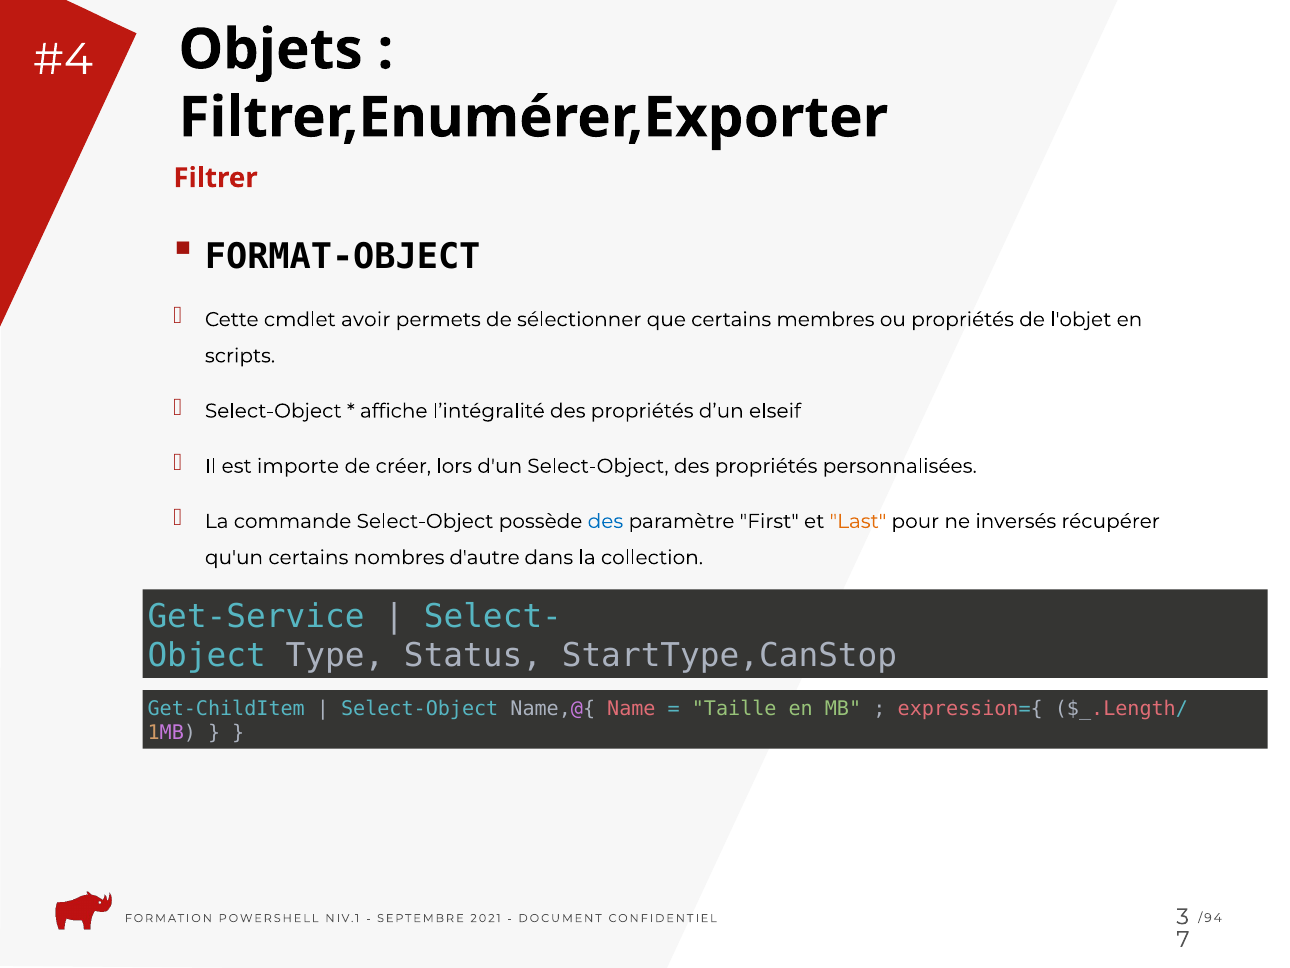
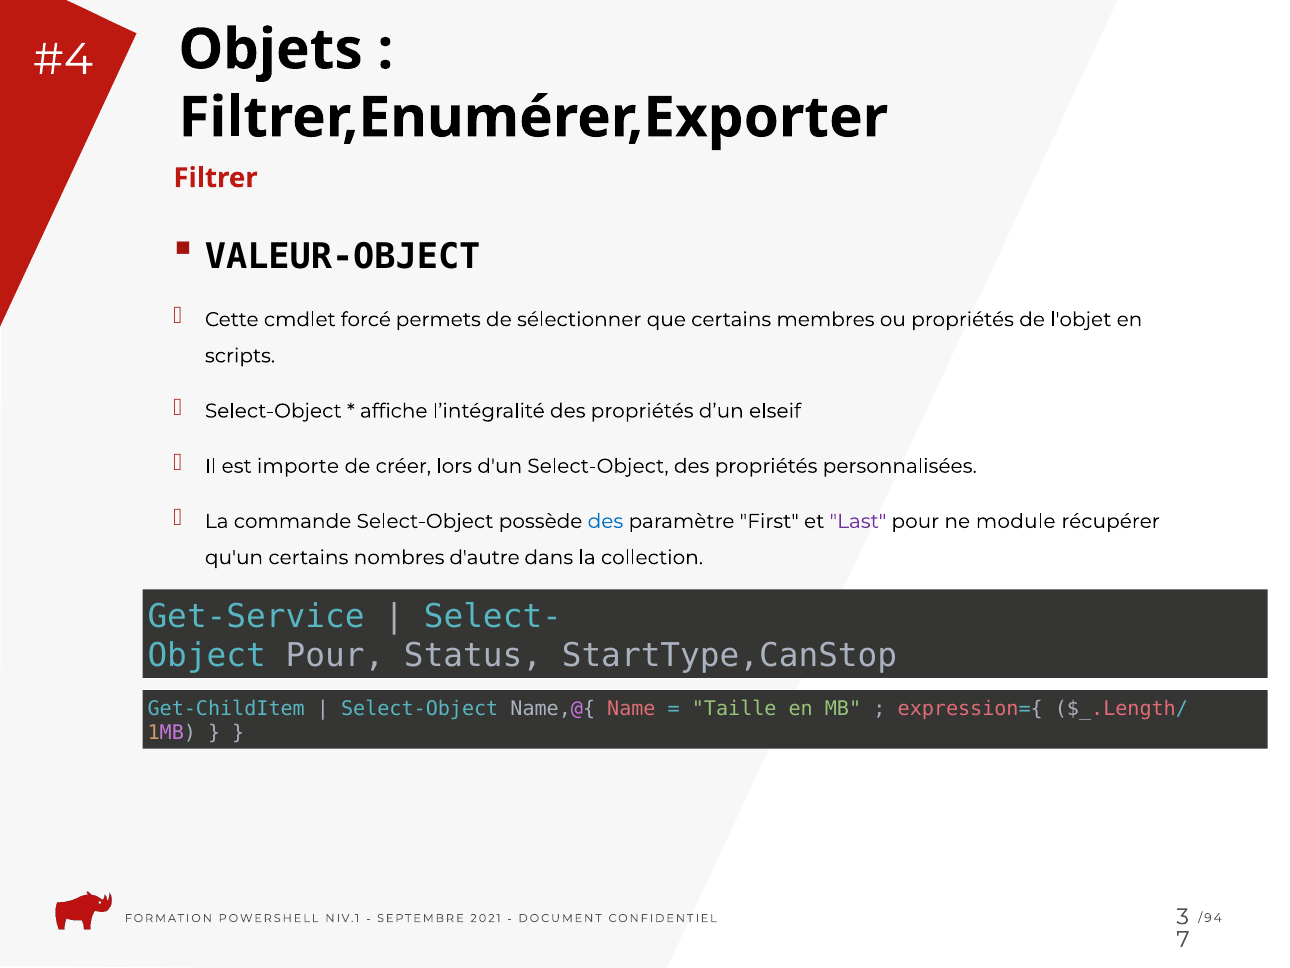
FORMAT-OBJECT: FORMAT-OBJECT -> VALEUR-OBJECT (343, 256)
avoir: avoir -> forcé (366, 319)
Last colour: orange -> purple (858, 521)
inversés: inversés -> module (1016, 521)
Type: Type -> Pour (335, 655)
